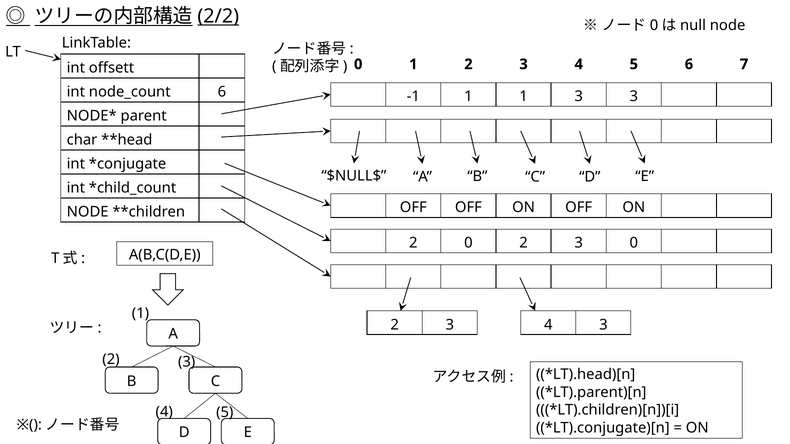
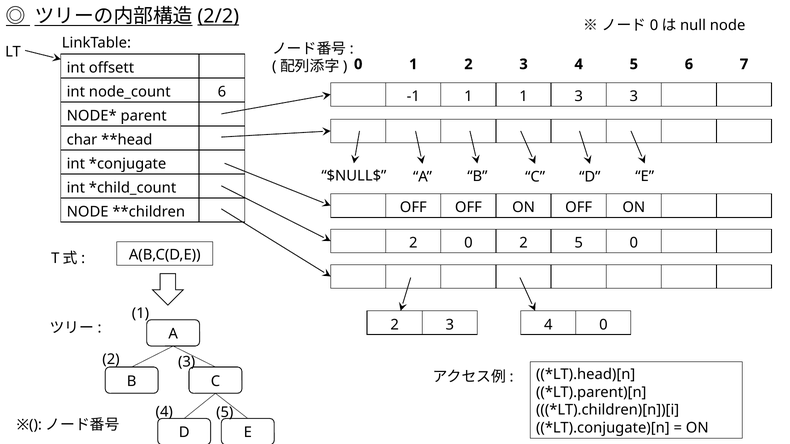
0 2 3: 3 -> 5 (579, 243)
4 3: 3 -> 0 (603, 325)
